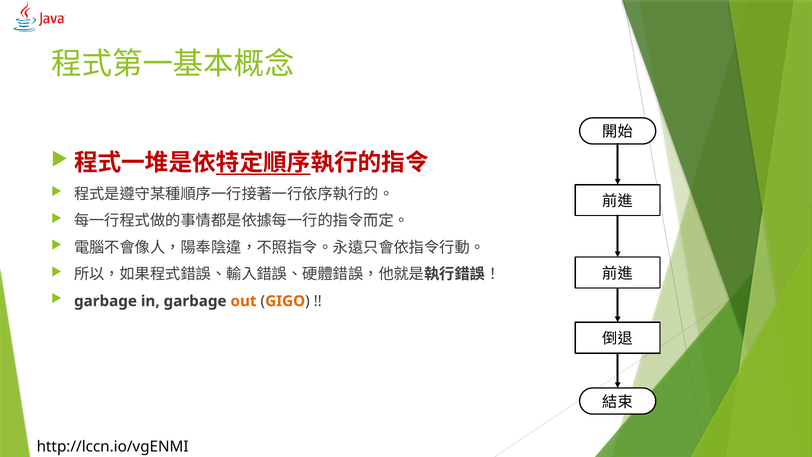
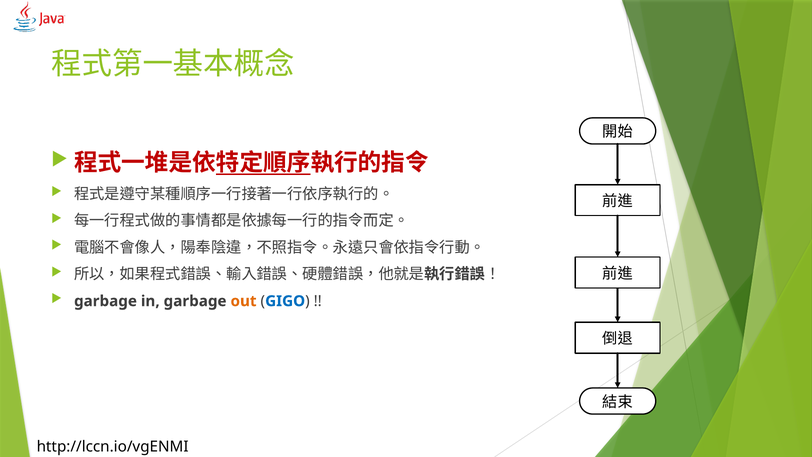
GIGO colour: orange -> blue (285, 301)
